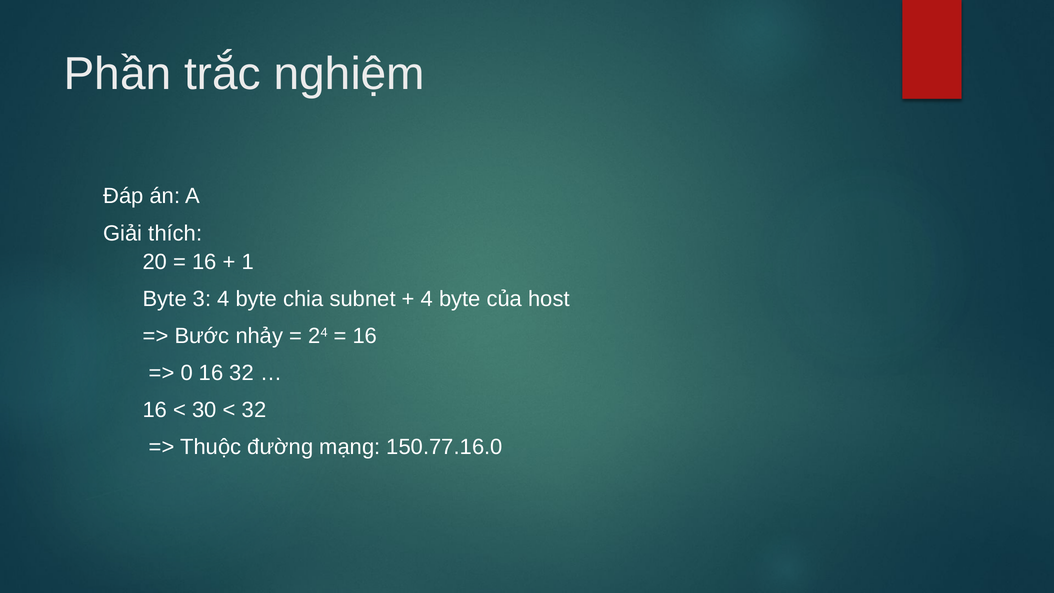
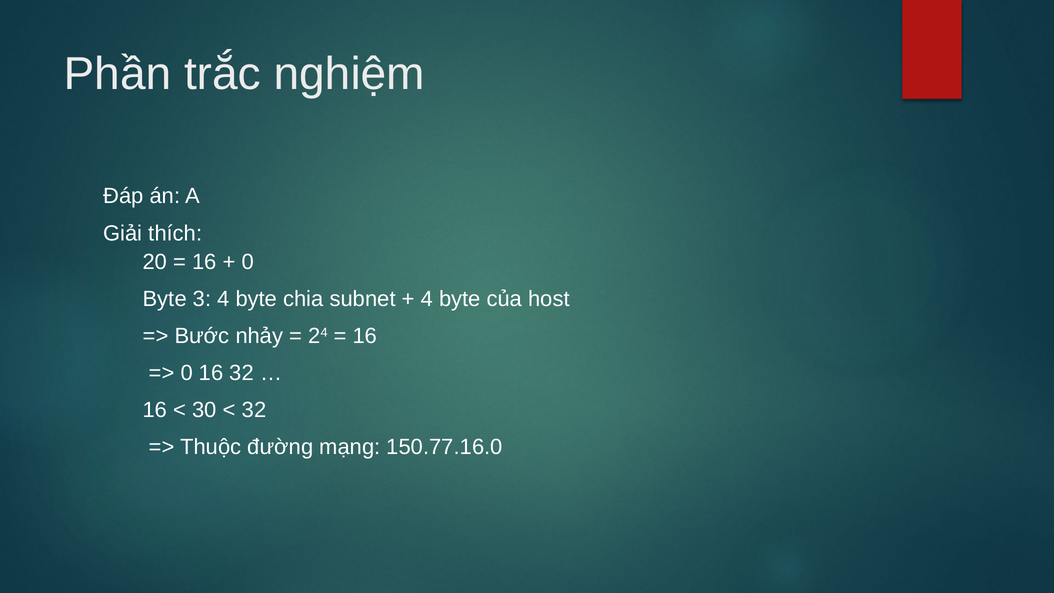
1: 1 -> 0 (248, 262)
